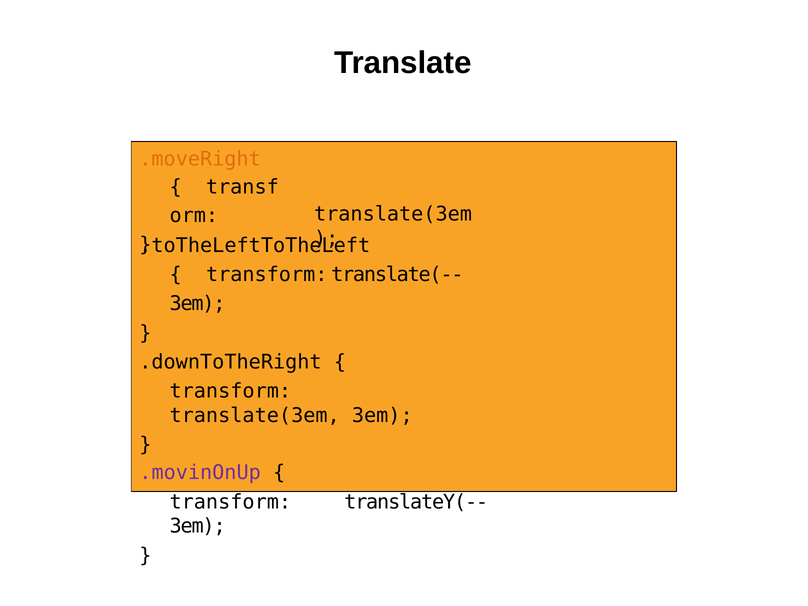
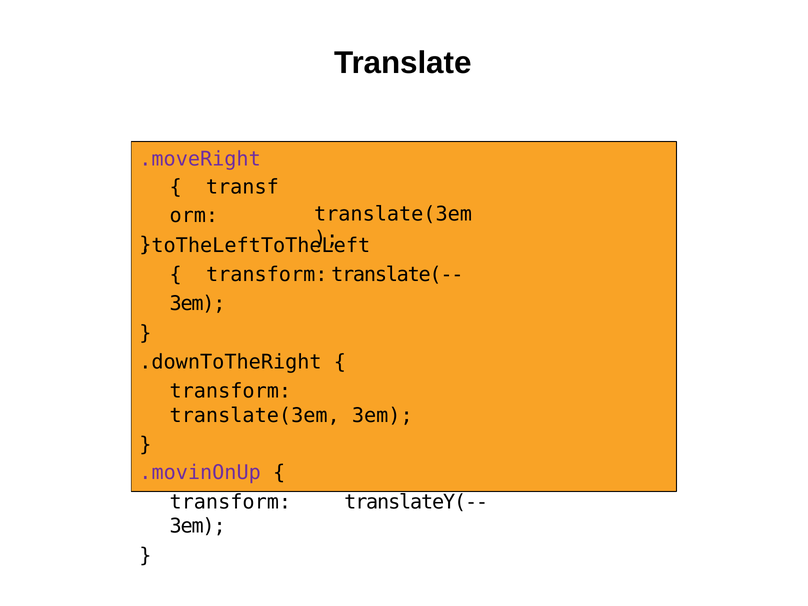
.moveRight colour: orange -> purple (200, 159)
